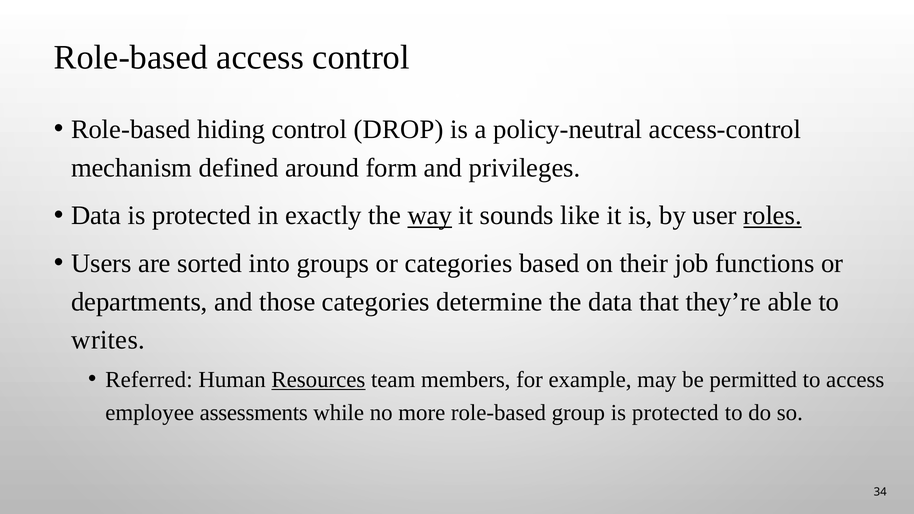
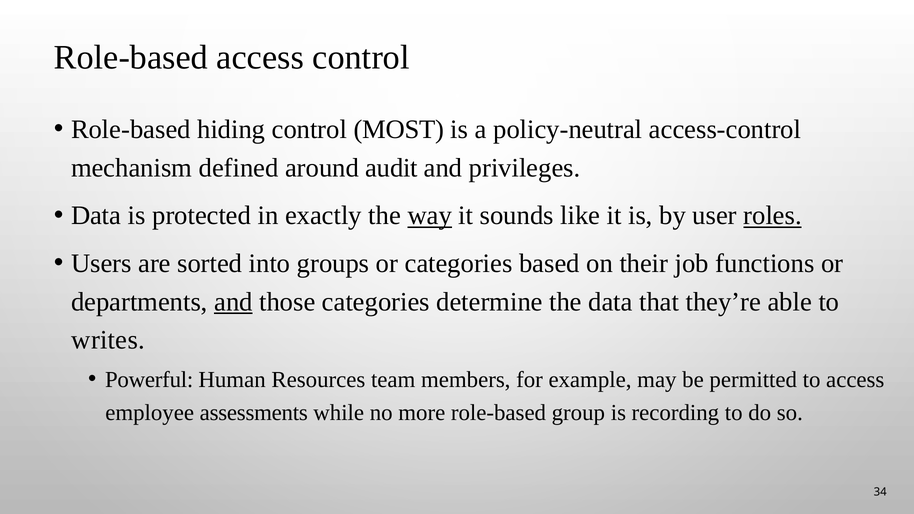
DROP: DROP -> MOST (399, 130)
form: form -> audit (392, 168)
and underline: none -> present (233, 302)
Referred: Referred -> Powerful (149, 380)
Resources underline: present -> none (318, 380)
group is protected: protected -> recording (675, 413)
